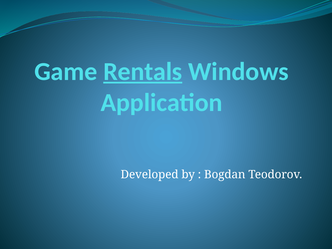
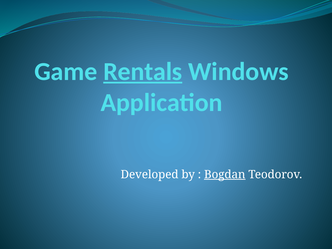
Bogdan underline: none -> present (225, 174)
